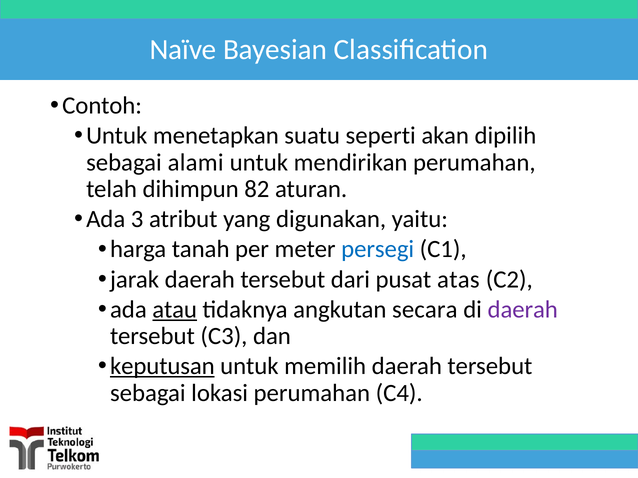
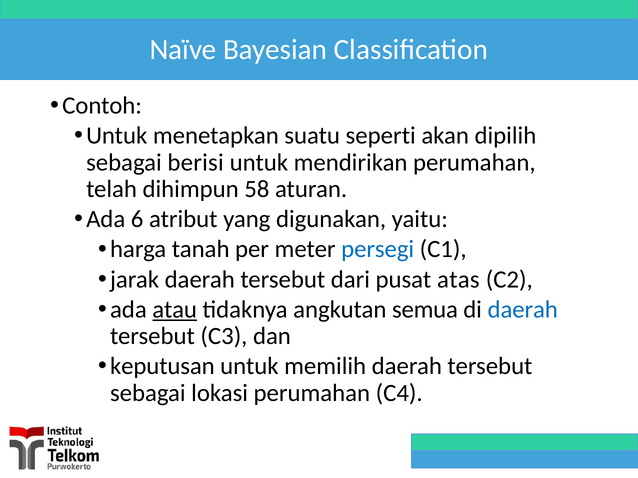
alami: alami -> berisi (196, 163)
82: 82 -> 58 (257, 189)
3: 3 -> 6 (137, 219)
secara: secara -> semua (425, 310)
daerah colour: purple -> blue (523, 310)
keputusan underline: present -> none (162, 366)
